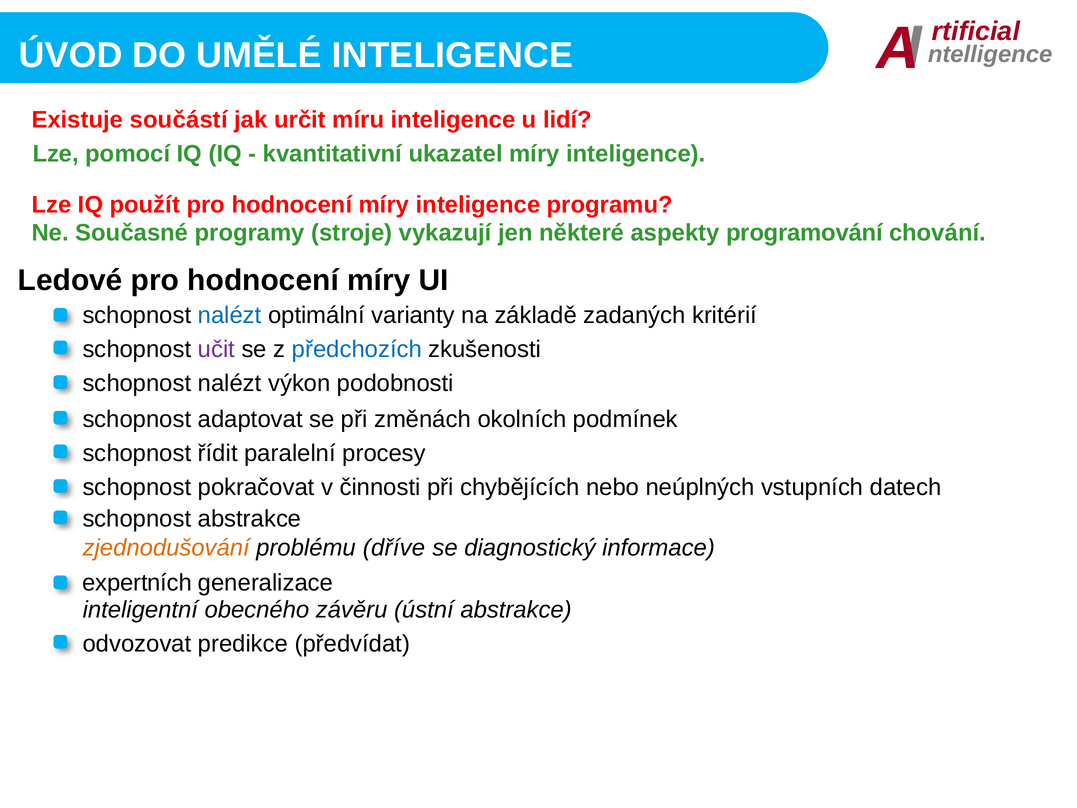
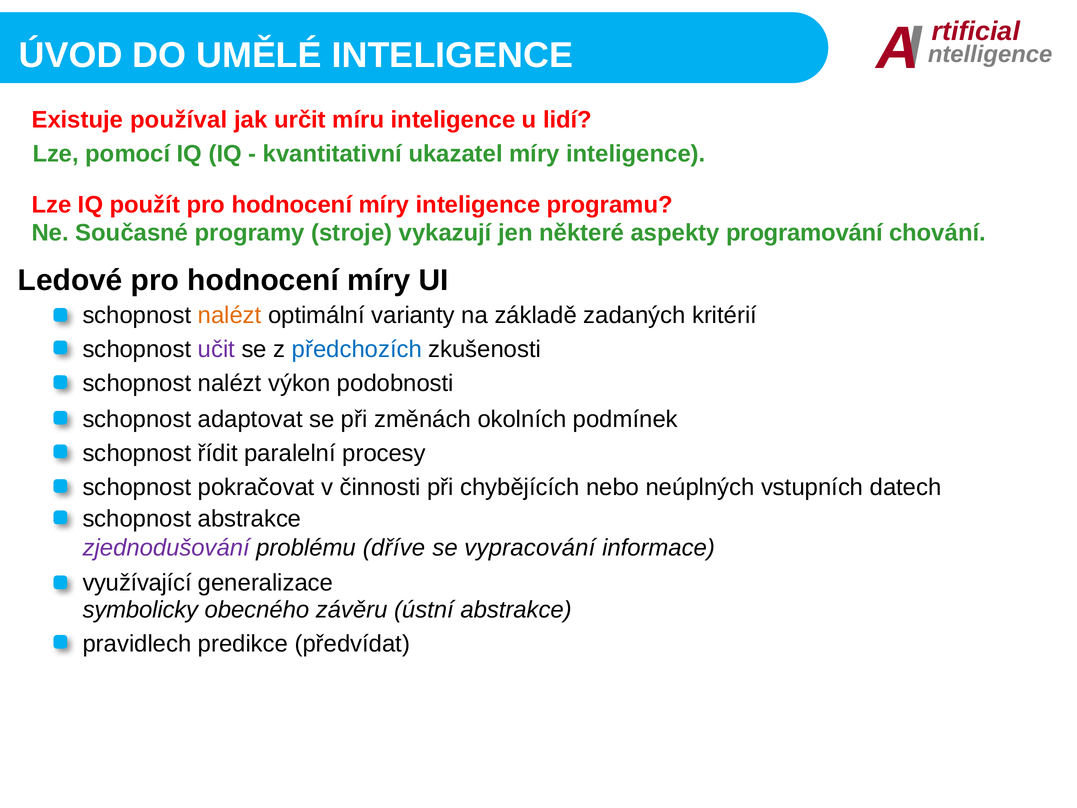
součástí: součástí -> používal (179, 120)
nalézt colour: blue -> orange (230, 315)
zjednodušování colour: orange -> purple (166, 548)
diagnostický: diagnostický -> vypracování (530, 548)
expertních: expertních -> využívající (137, 583)
inteligentní: inteligentní -> symbolicky (140, 610)
odvozovat: odvozovat -> pravidlech (137, 644)
